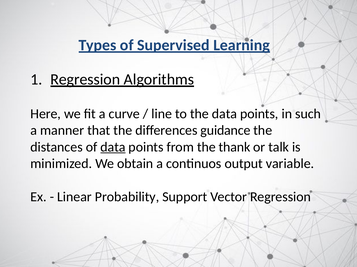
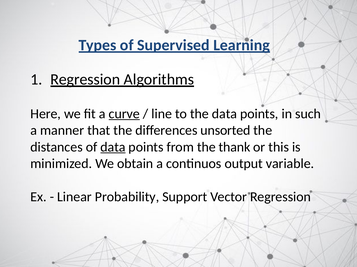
curve underline: none -> present (124, 114)
guidance: guidance -> unsorted (225, 131)
talk: talk -> this (279, 147)
